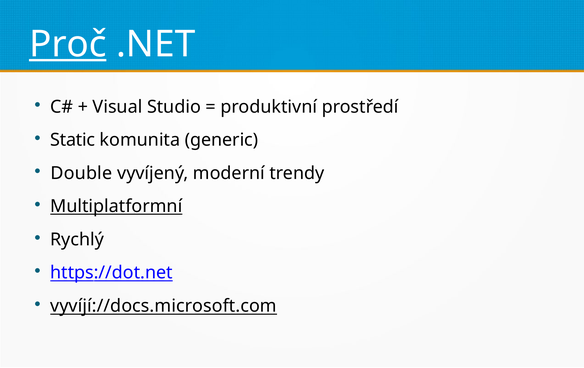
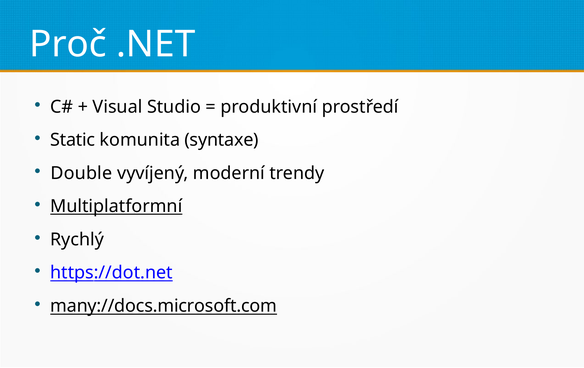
Proč underline: present -> none (68, 44)
generic: generic -> syntaxe (222, 140)
vyvíjí://docs.microsoft.com: vyvíjí://docs.microsoft.com -> many://docs.microsoft.com (164, 306)
